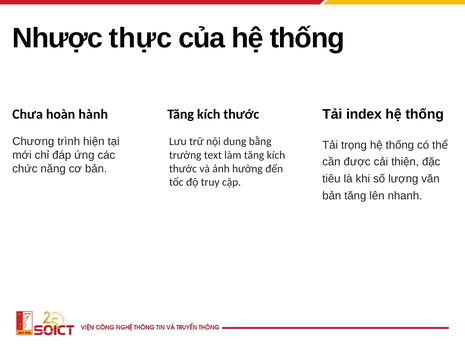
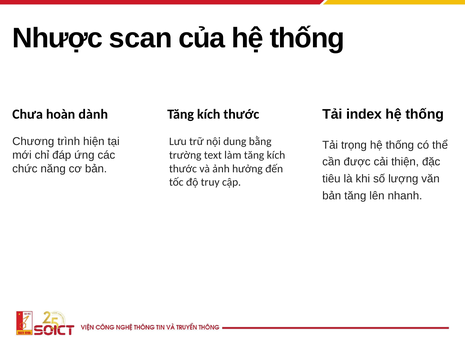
thực: thực -> scan (141, 38)
hành: hành -> dành (93, 114)
